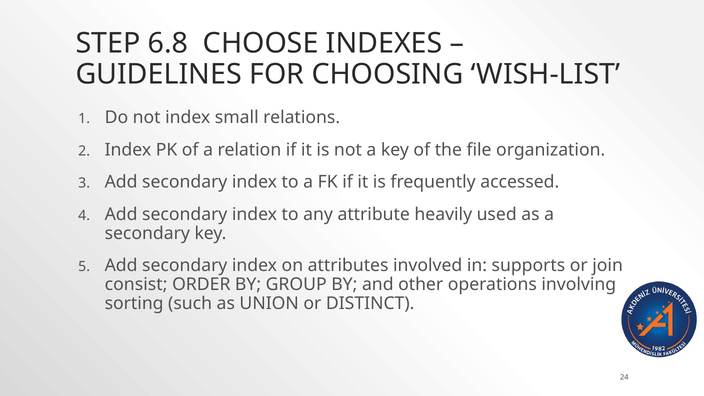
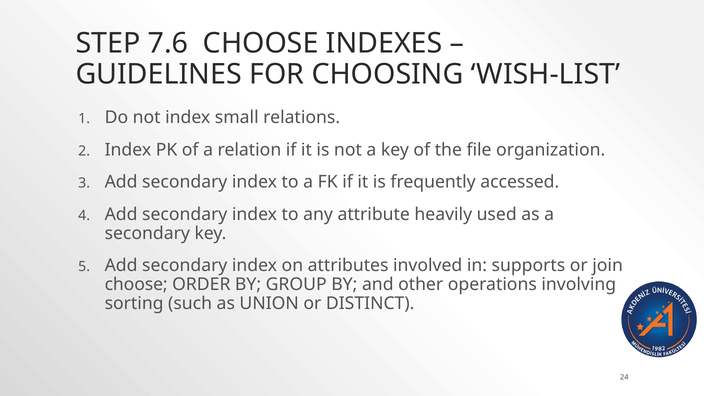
6.8: 6.8 -> 7.6 (168, 43)
consist: consist -> choose (136, 285)
